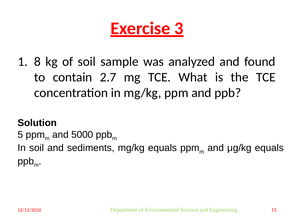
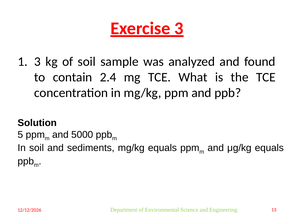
1 8: 8 -> 3 (37, 62)
2.7: 2.7 -> 2.4 (108, 77)
